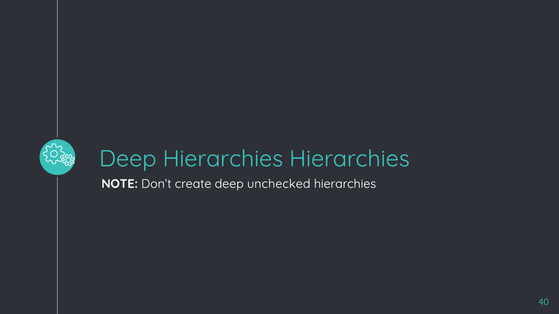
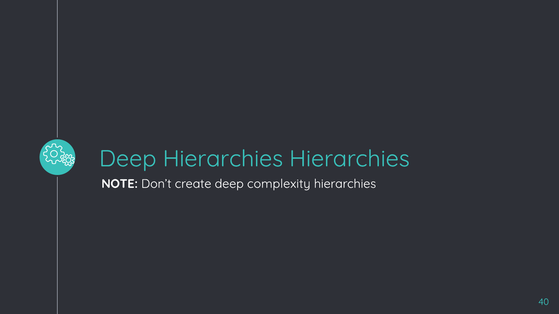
unchecked: unchecked -> complexity (279, 184)
